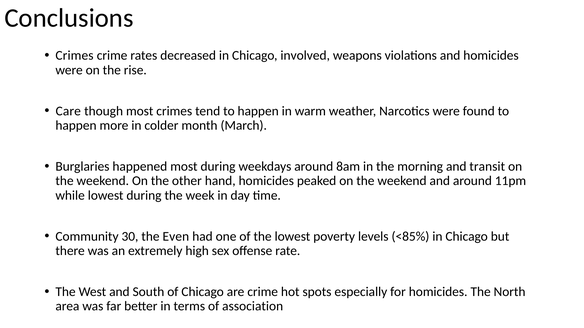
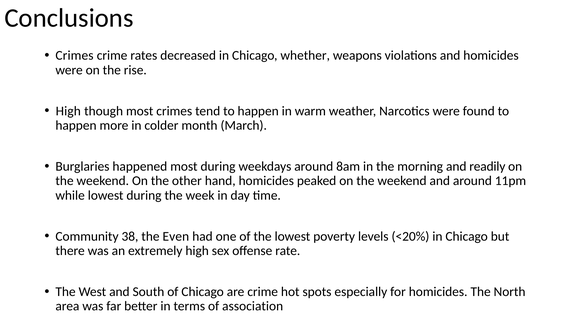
involved: involved -> whether (305, 56)
Care: Care -> High (68, 111)
transit: transit -> readily (487, 167)
30: 30 -> 38 (130, 237)
<85%: <85% -> <20% (410, 237)
